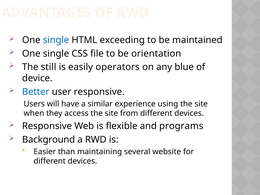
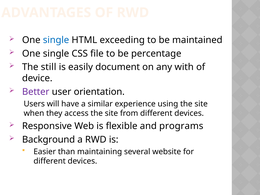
orientation: orientation -> percentage (156, 54)
operators: operators -> document (118, 67)
blue: blue -> with (184, 67)
Better colour: blue -> purple (36, 92)
user responsive: responsive -> orientation (99, 92)
